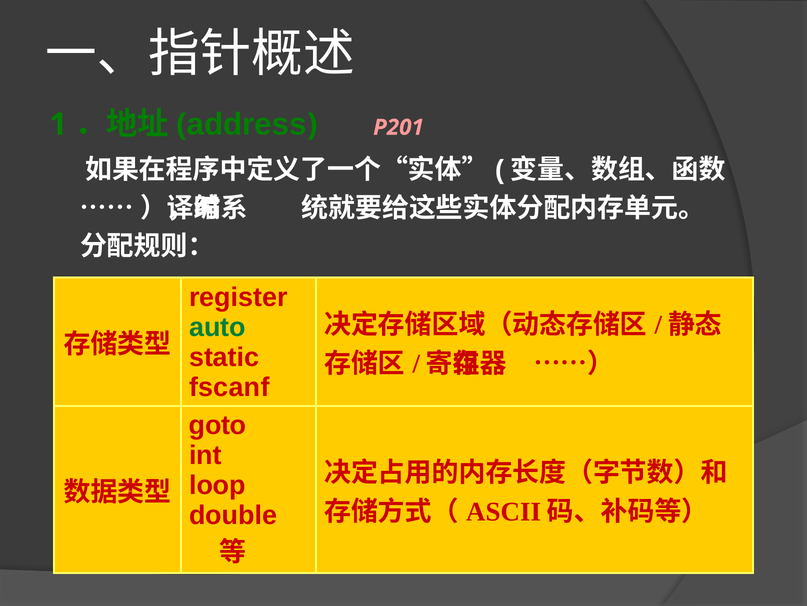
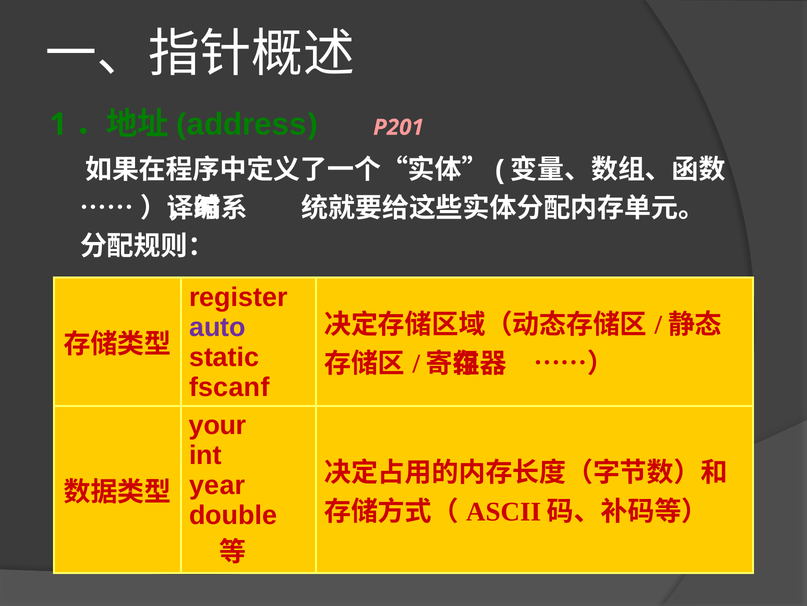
auto colour: green -> purple (217, 327)
goto: goto -> your (218, 425)
loop: loop -> year (217, 485)
